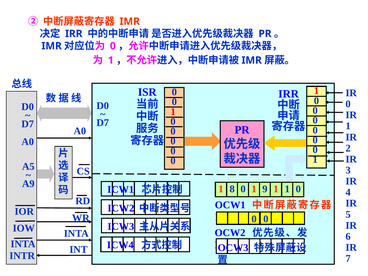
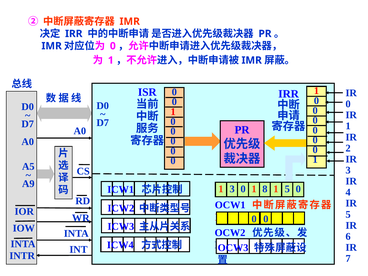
1 8: 8 -> 3 (232, 189)
9: 9 -> 8 (265, 189)
1: 1 -> 5 (287, 189)
